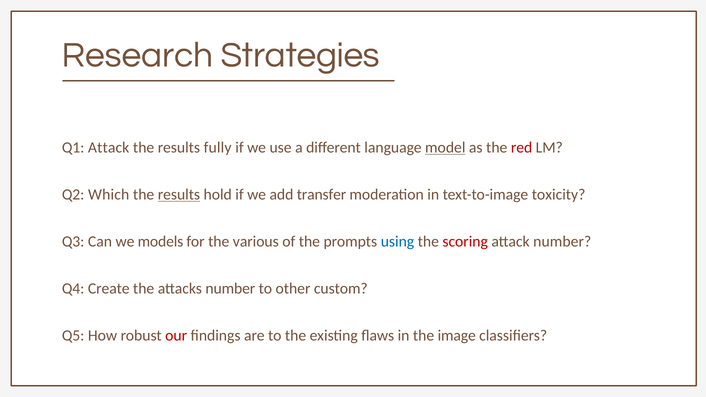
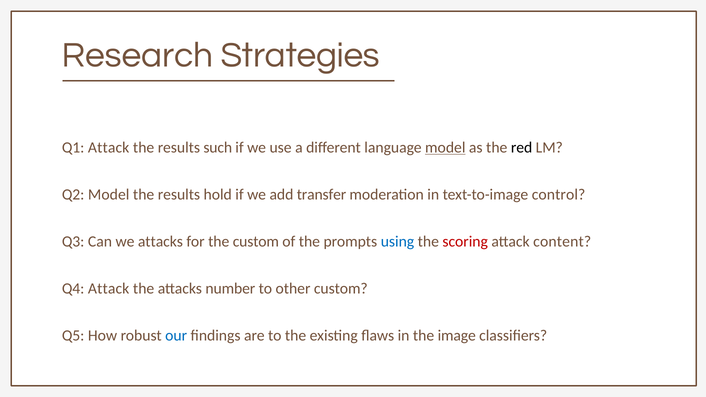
fully: fully -> such (218, 148)
red colour: red -> black (522, 148)
Q2 Which: Which -> Model (109, 195)
results underline: present -> none (179, 195)
toxicity: toxicity -> control (559, 195)
we models: models -> attacks (160, 242)
the various: various -> custom (256, 242)
attack number: number -> content (562, 242)
Q4 Create: Create -> Attack (109, 289)
our colour: red -> blue (176, 336)
